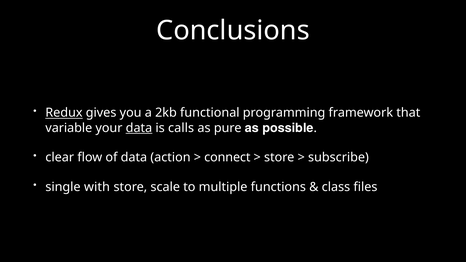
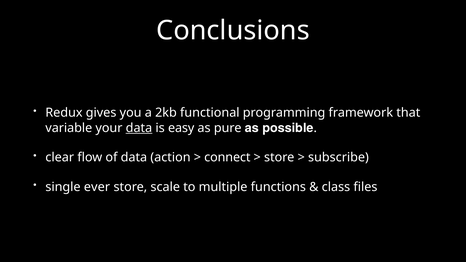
Redux underline: present -> none (64, 113)
calls: calls -> easy (181, 128)
with: with -> ever (97, 187)
